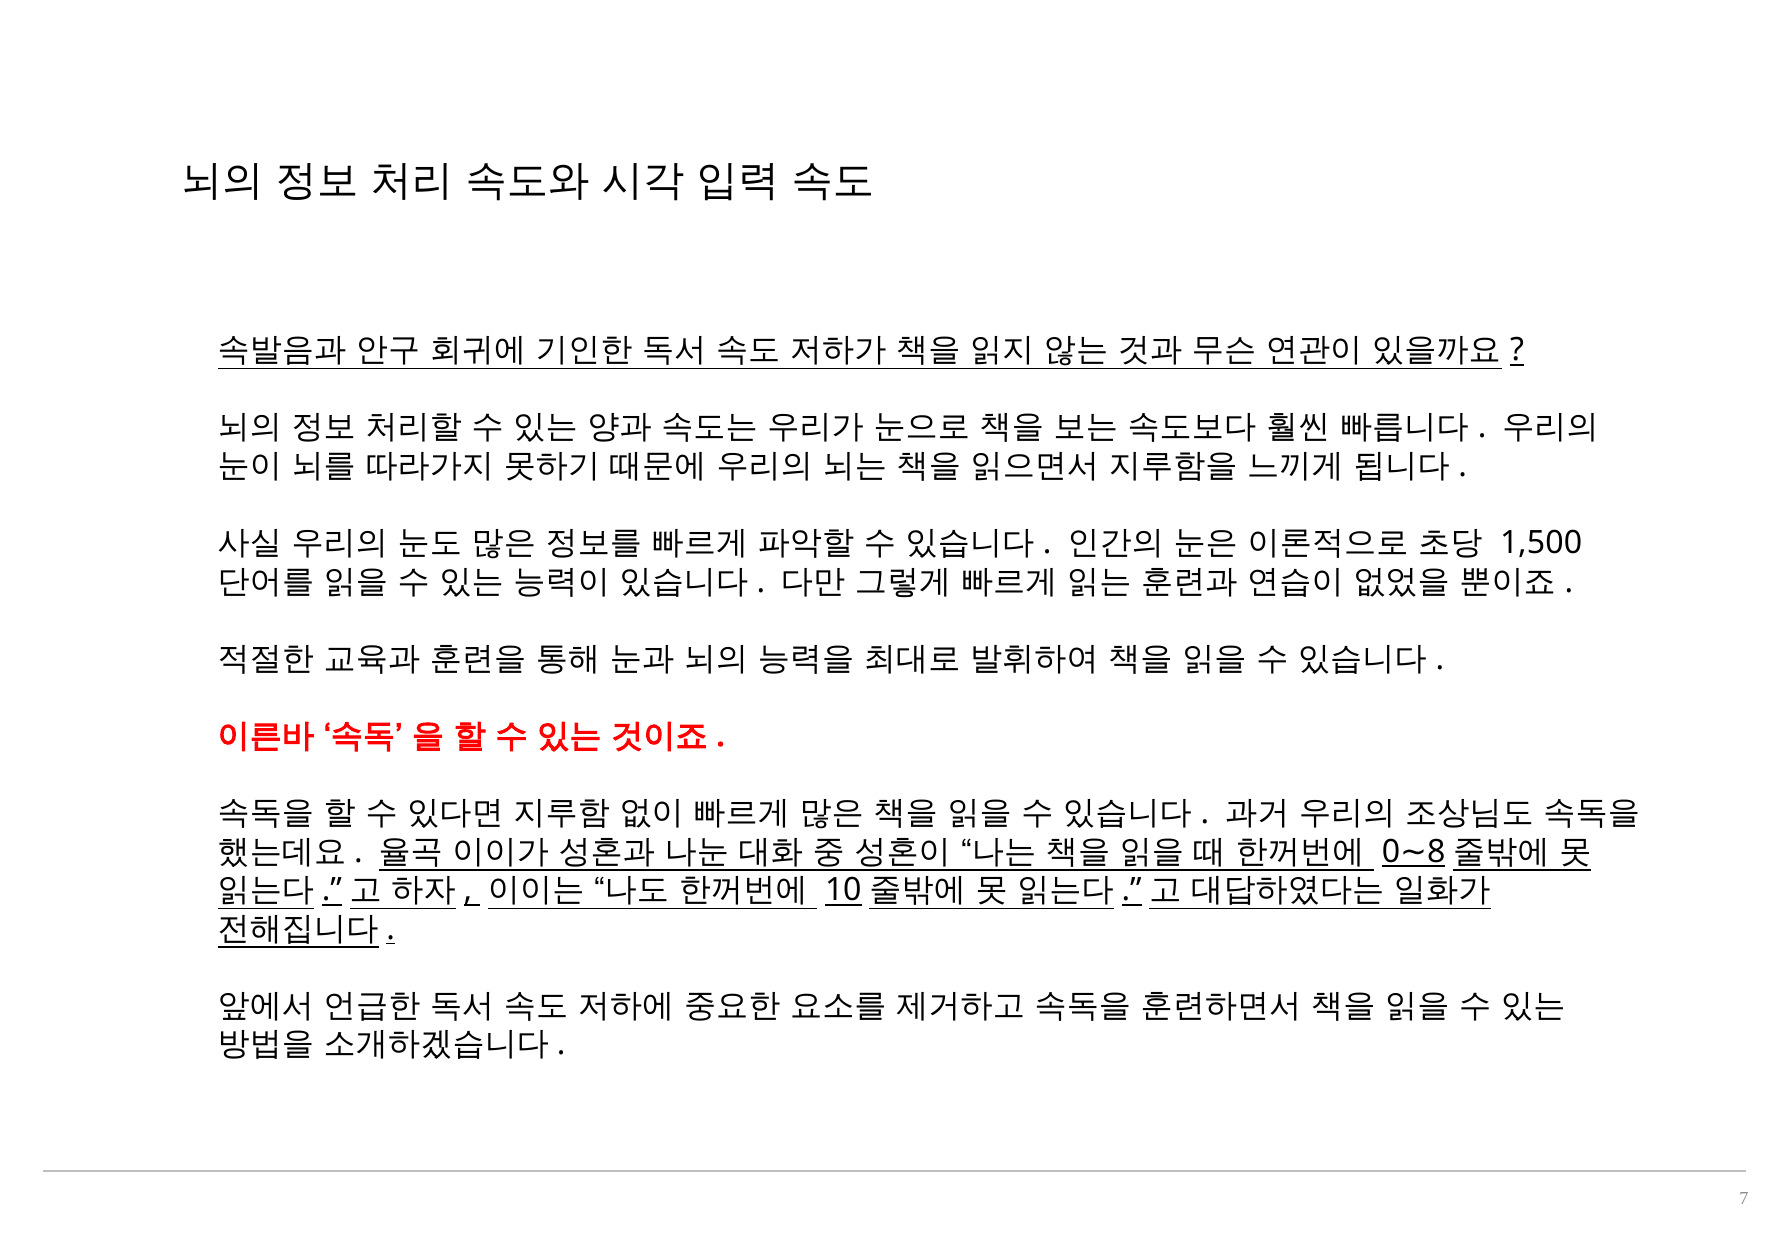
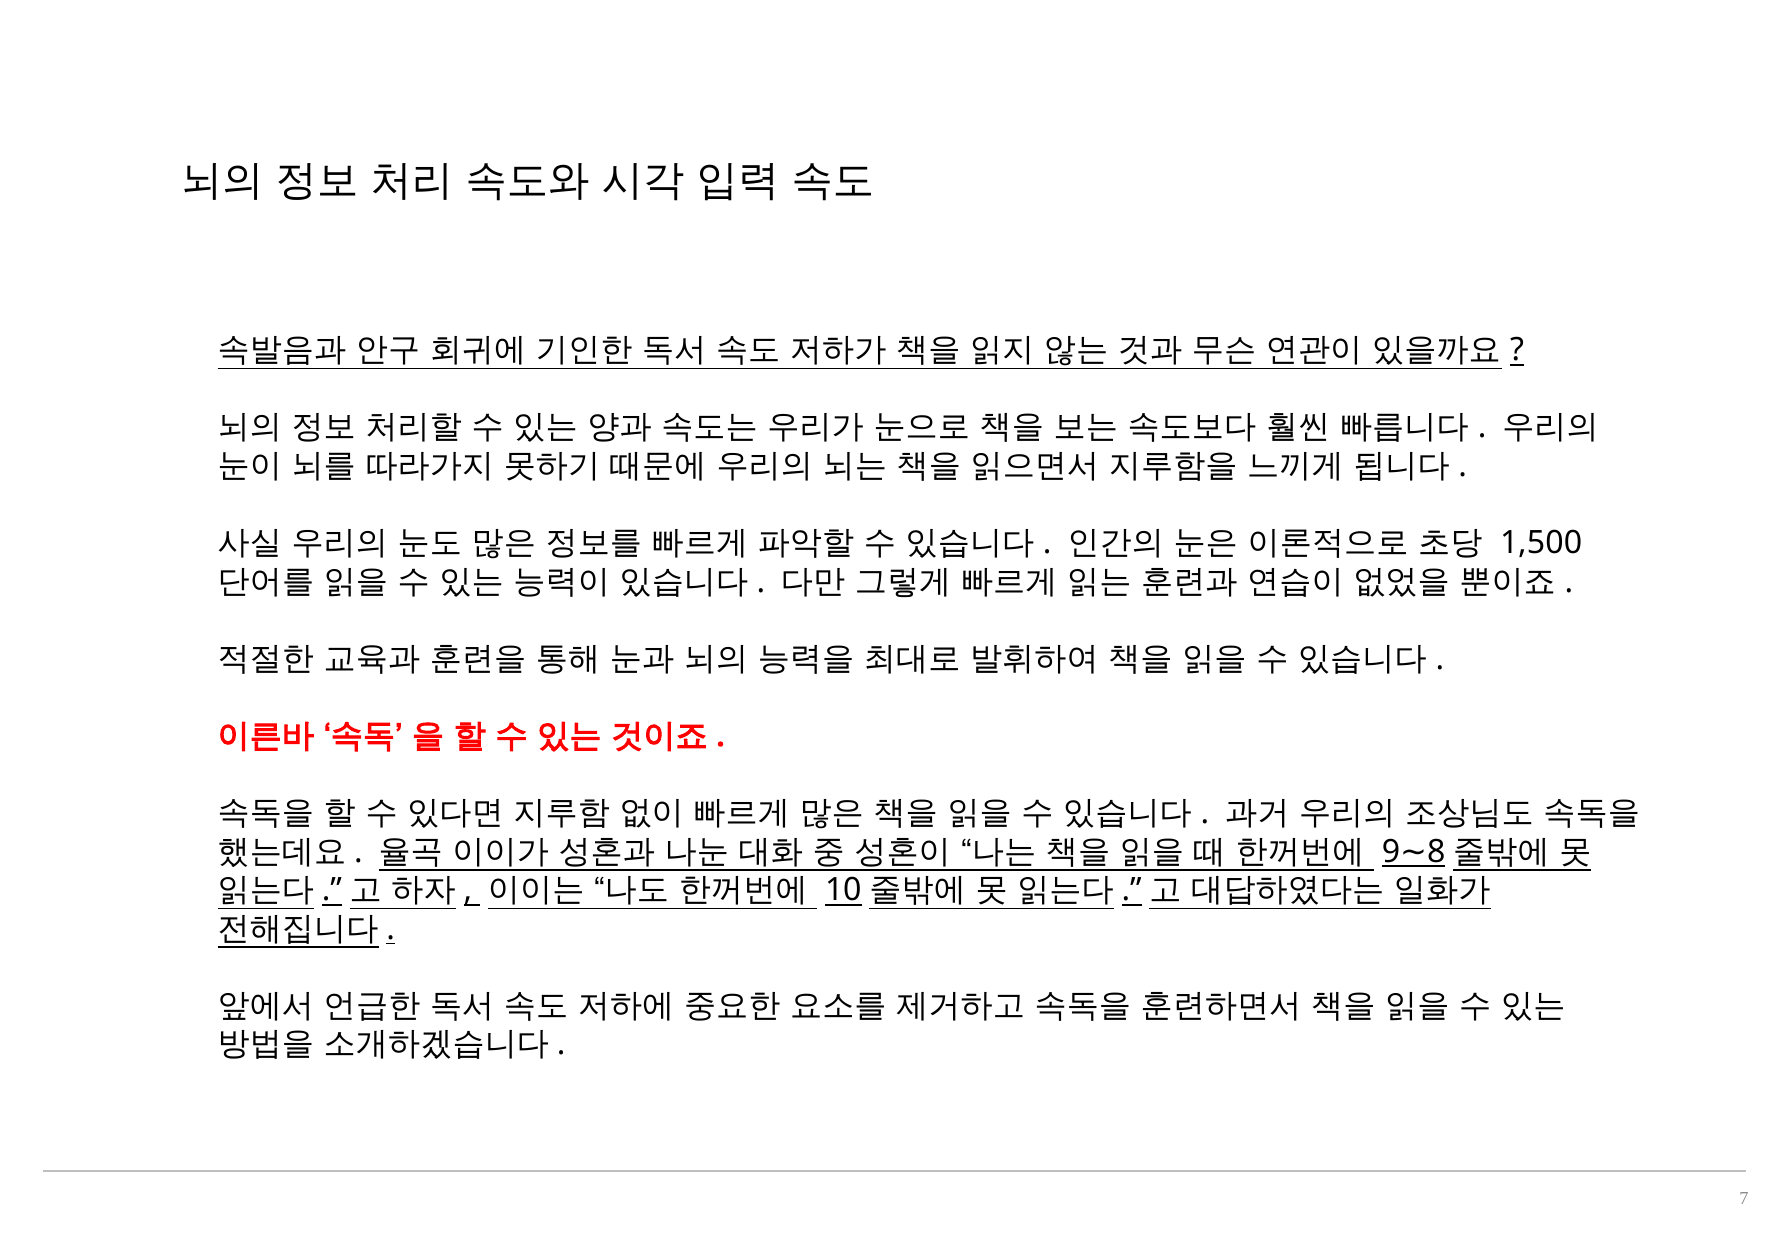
0: 0 -> 9 (1391, 851)
